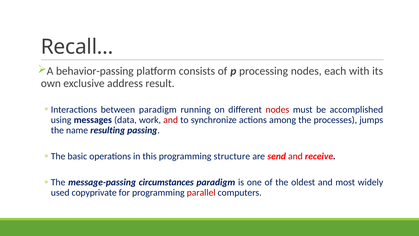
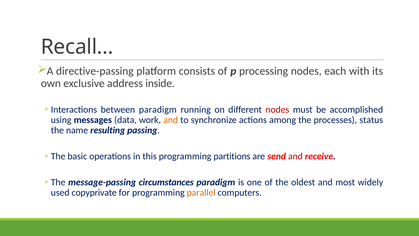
behavior-passing: behavior-passing -> directive-passing (95, 71)
result: result -> inside (160, 83)
and colour: red -> orange (171, 120)
jumps: jumps -> status (371, 120)
structure: structure -> partitions (232, 156)
parallel colour: red -> orange (201, 192)
